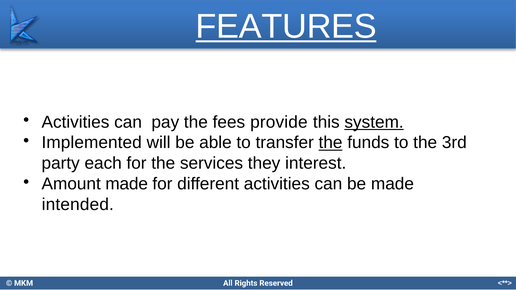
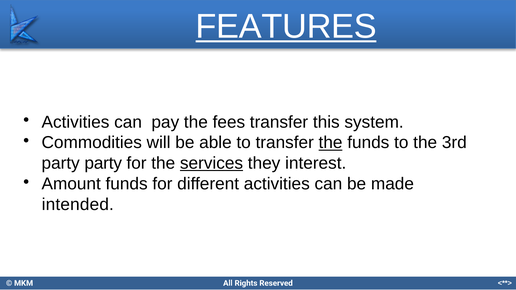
fees provide: provide -> transfer (279, 122)
system underline: present -> none (374, 122)
Implemented: Implemented -> Commodities (92, 143)
party each: each -> party (103, 163)
services underline: none -> present (212, 163)
Amount made: made -> funds (127, 184)
